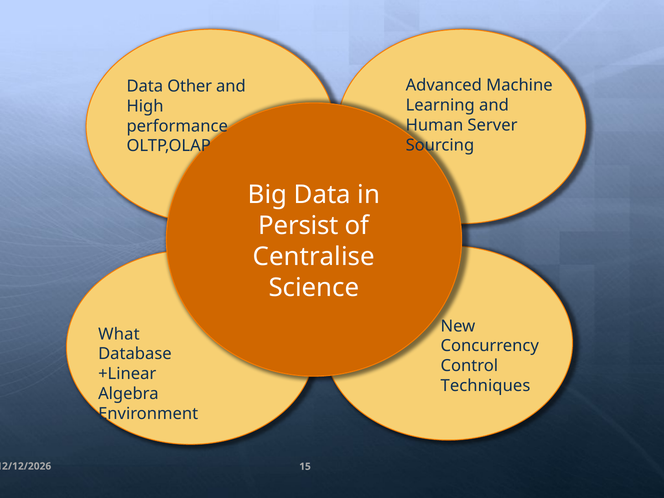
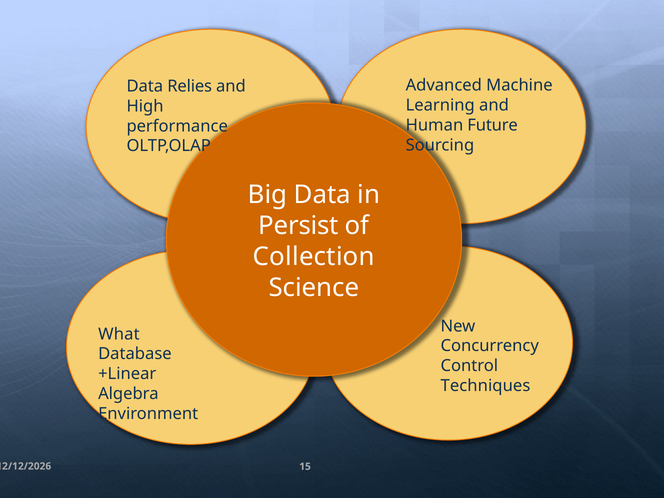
Other: Other -> Relies (190, 86)
Server: Server -> Future (493, 125)
Centralise: Centralise -> Collection (314, 257)
